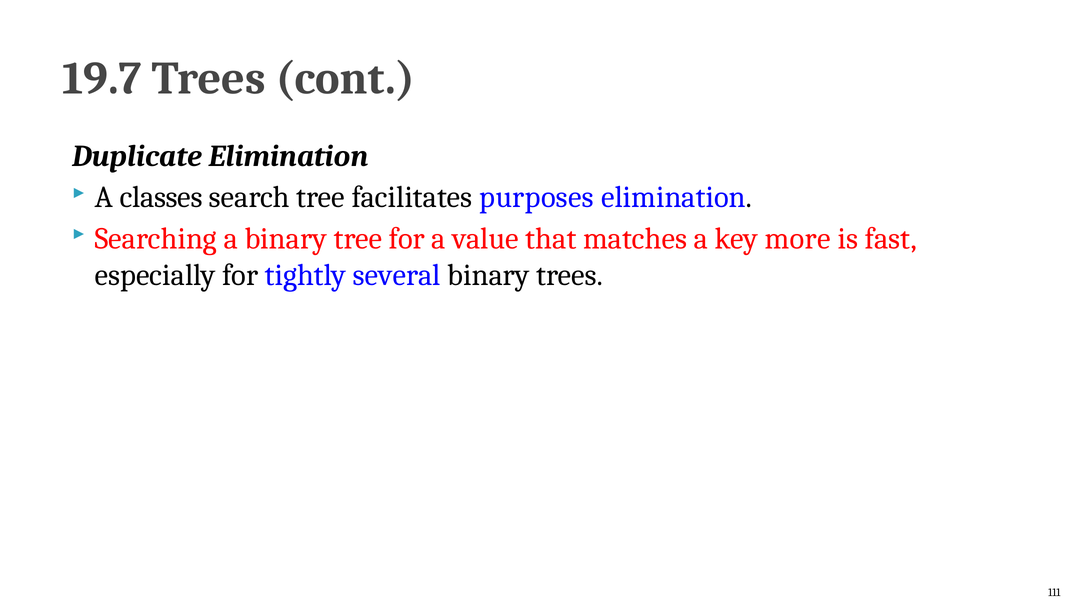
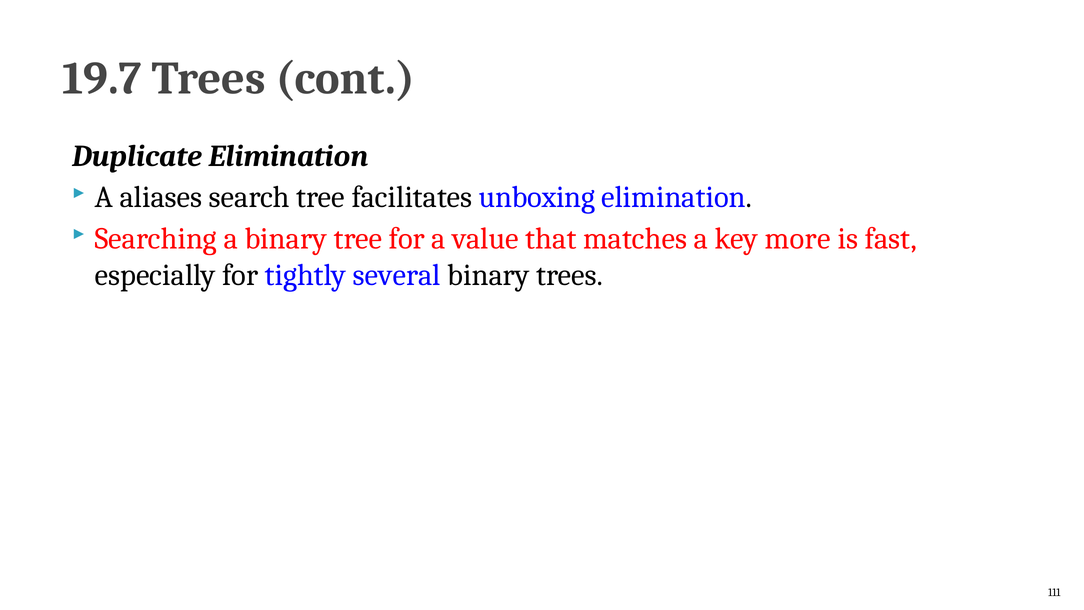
classes: classes -> aliases (161, 197)
purposes: purposes -> unboxing (537, 197)
